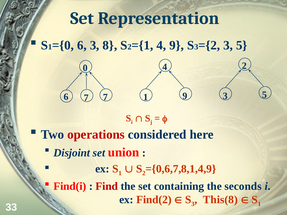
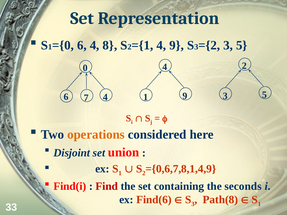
6 3: 3 -> 4 (95, 45)
7 7: 7 -> 4 (105, 97)
operations colour: red -> orange (96, 135)
Find(2: Find(2 -> Find(6 (154, 200)
This(8: This(8 -> Path(8 (220, 200)
